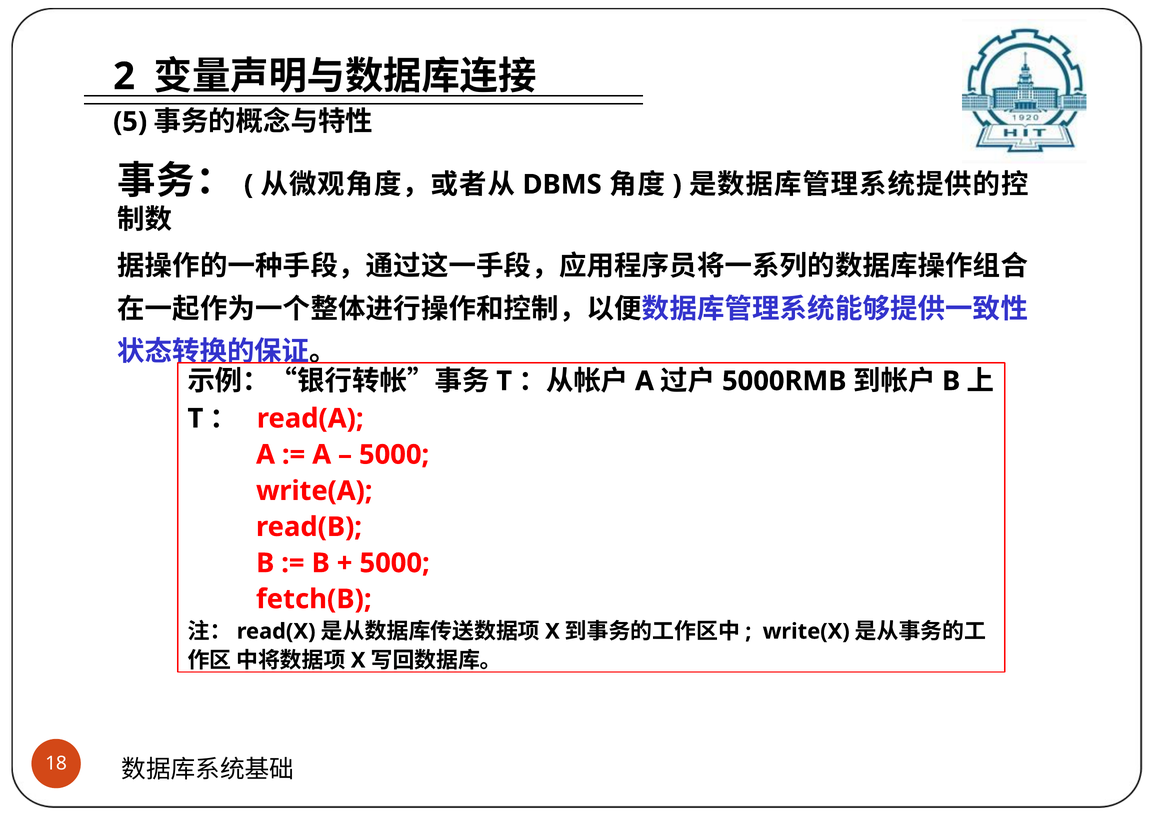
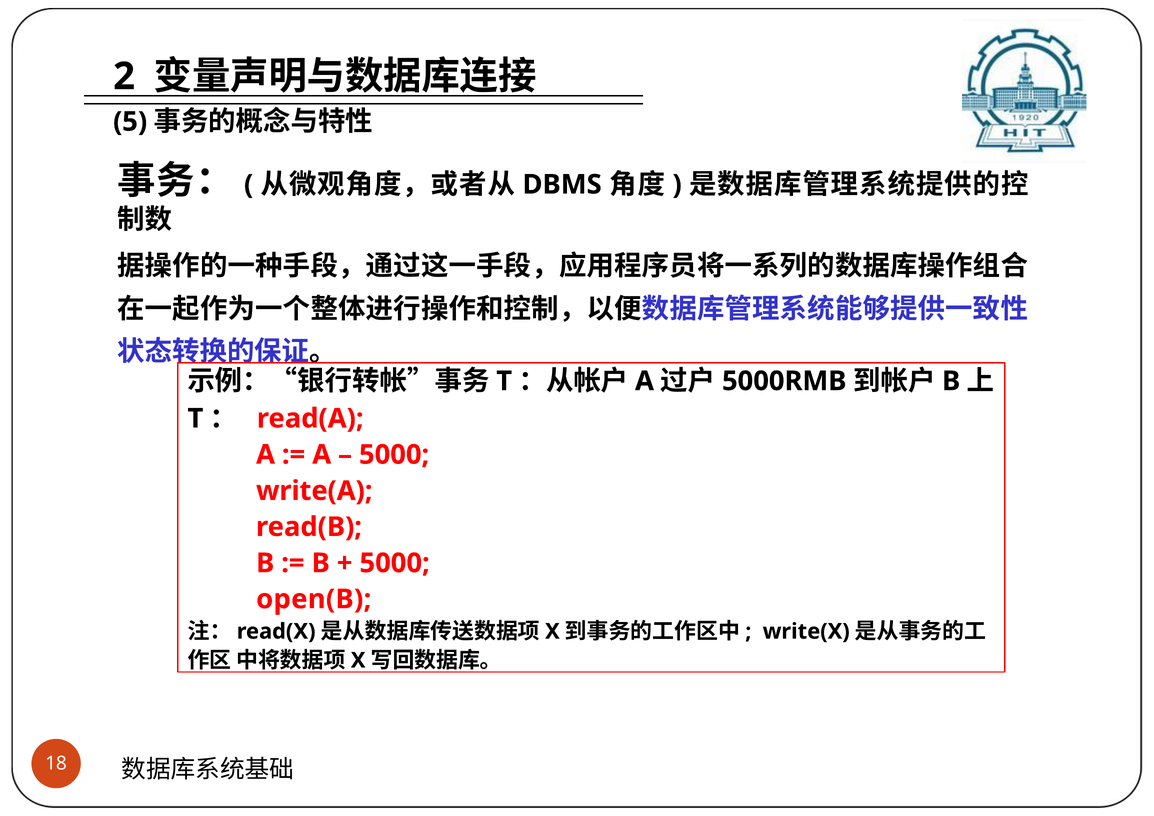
fetch(B: fetch(B -> open(B (314, 599)
